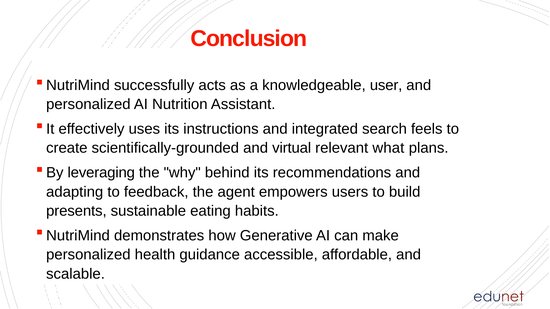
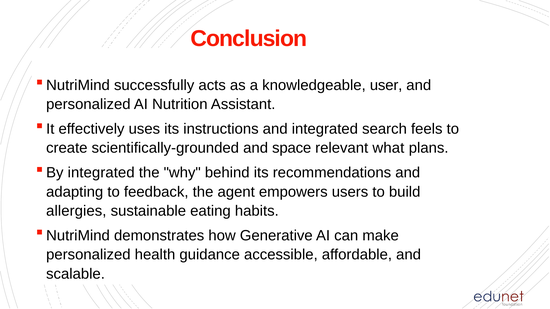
virtual: virtual -> space (292, 148)
By leveraging: leveraging -> integrated (101, 173)
presents: presents -> allergies (76, 211)
